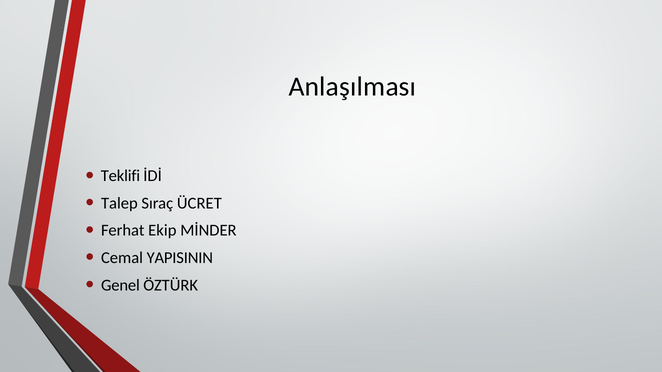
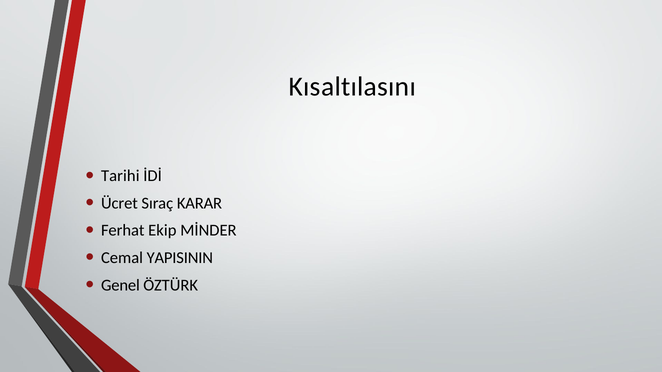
Anlaşılması: Anlaşılması -> Kısaltılasını (352, 87)
Teklifi: Teklifi -> Tarihi (120, 176)
Talep: Talep -> Ücret (119, 203)
ÜCRET: ÜCRET -> KARAR (199, 203)
